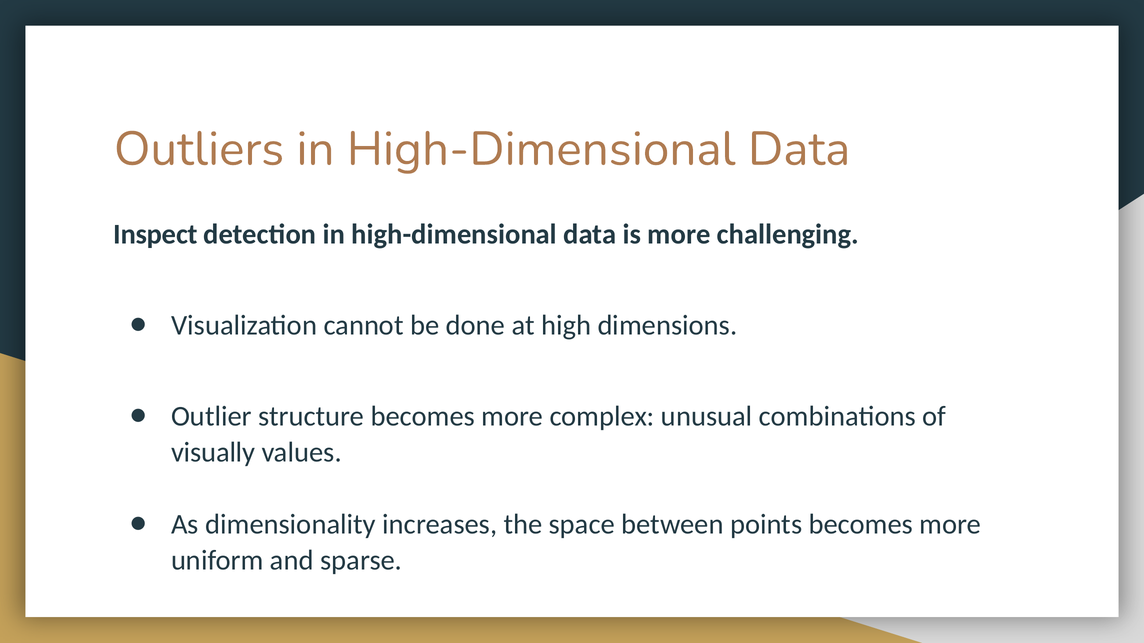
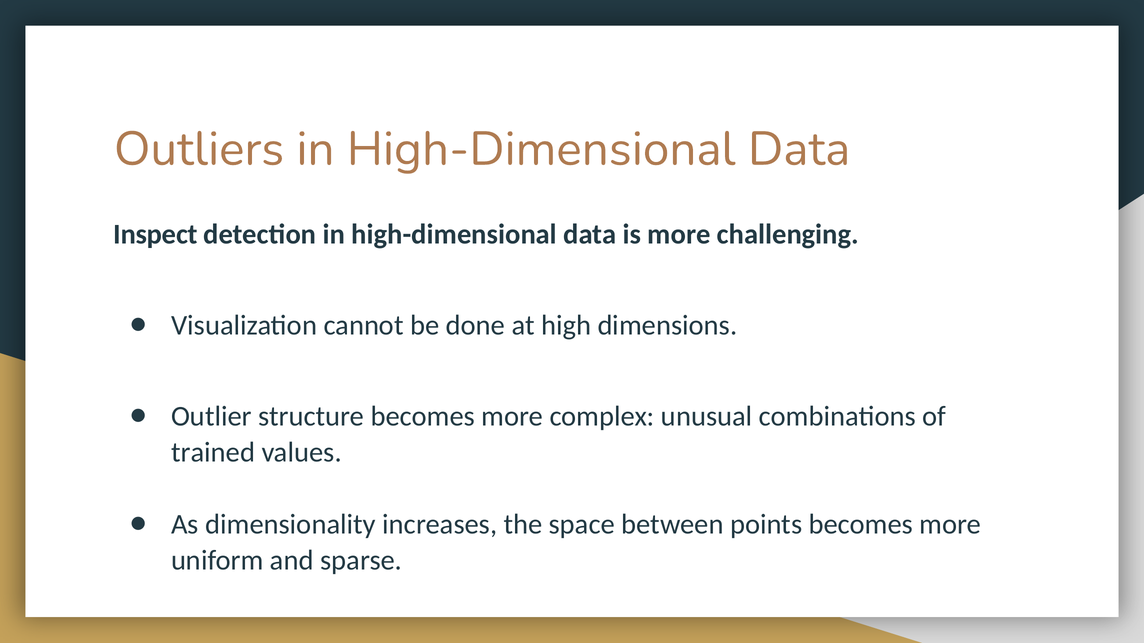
visually: visually -> trained (213, 453)
